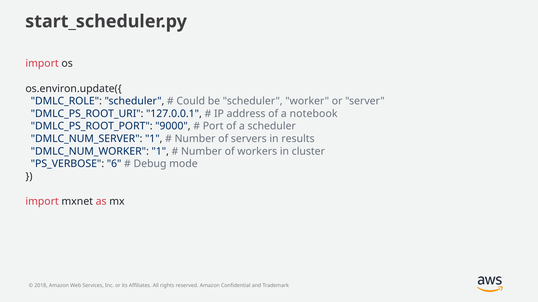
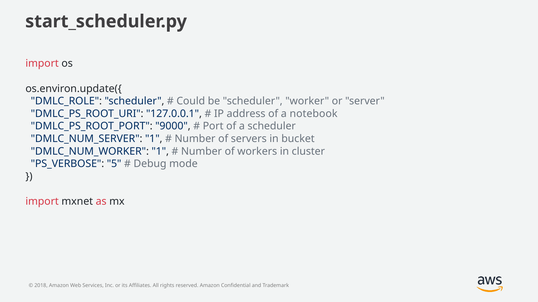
results: results -> bucket (298, 139)
6: 6 -> 5 (114, 164)
